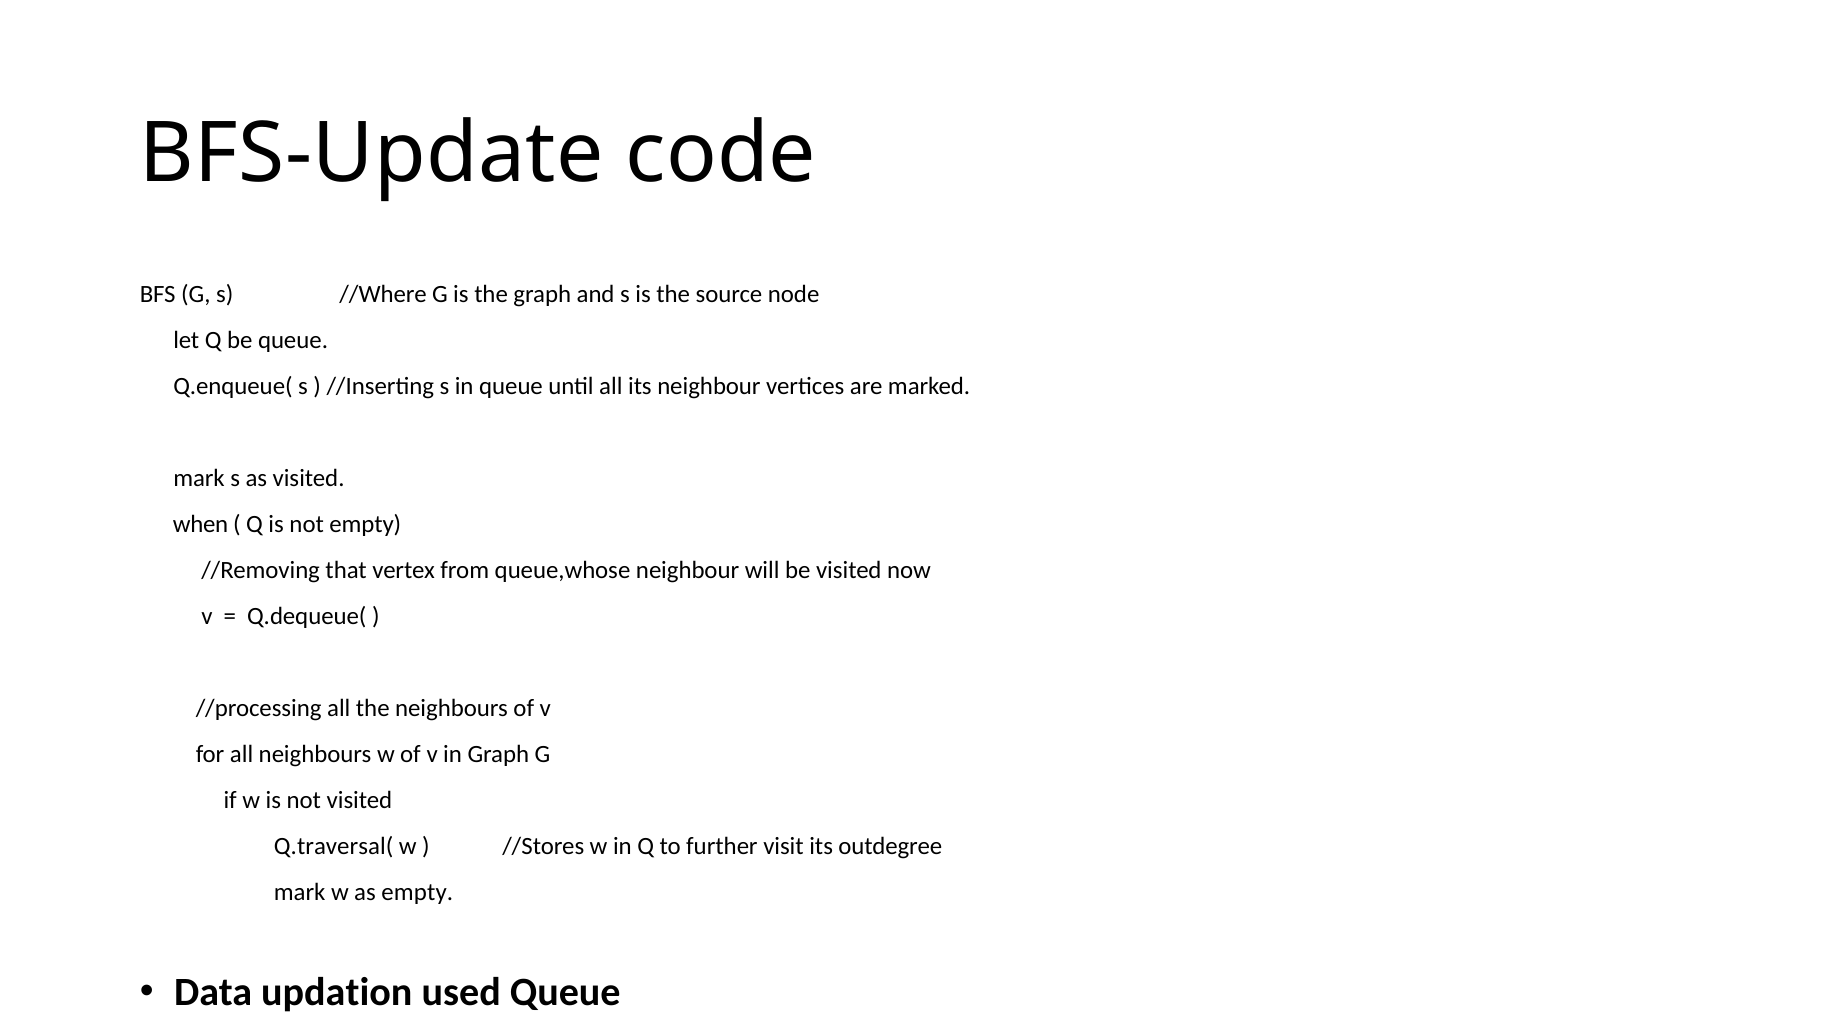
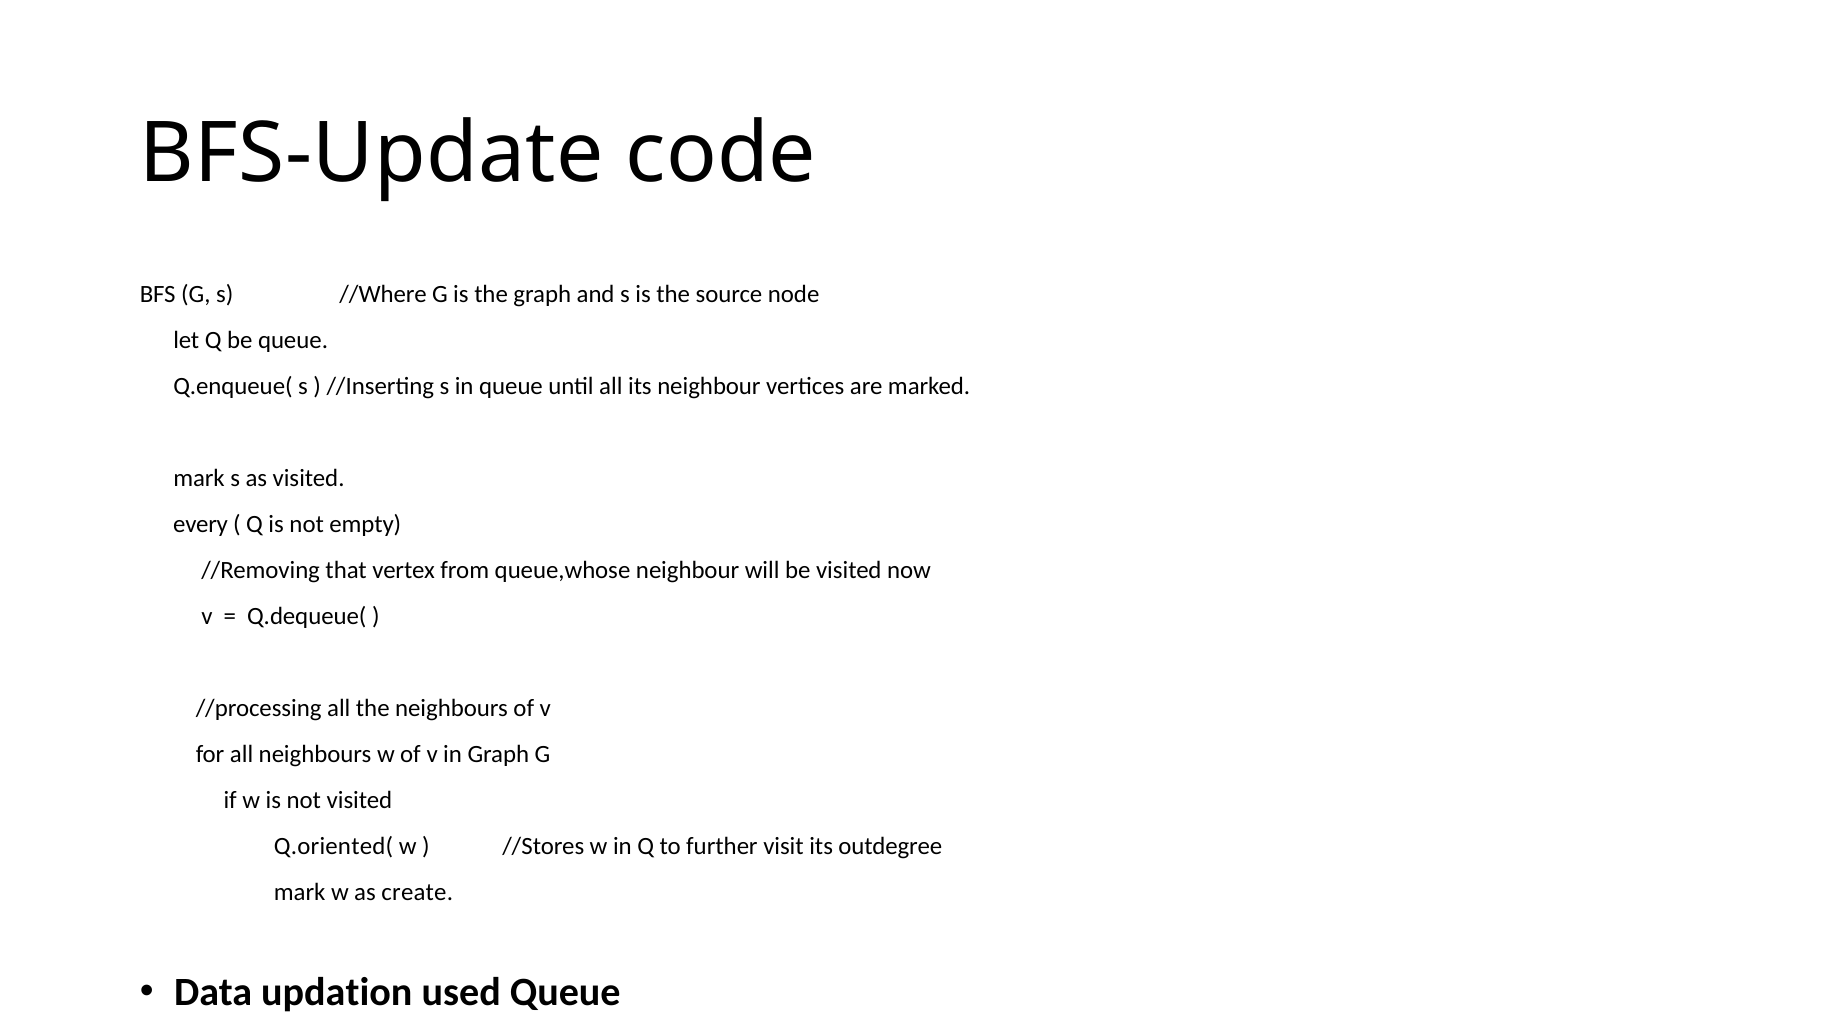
when: when -> every (201, 525)
Q.traversal(: Q.traversal( -> Q.oriented( (334, 846)
as empty: empty -> create (417, 892)
